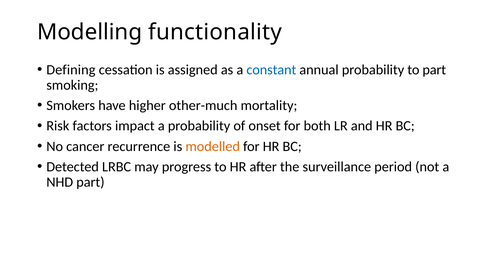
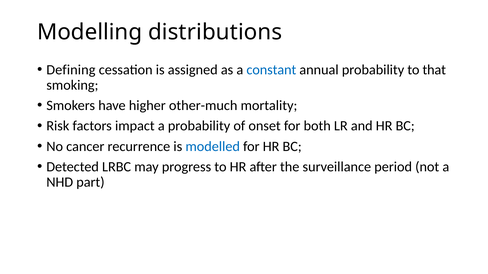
functionality: functionality -> distributions (215, 32)
to part: part -> that (434, 70)
modelled colour: orange -> blue (213, 147)
